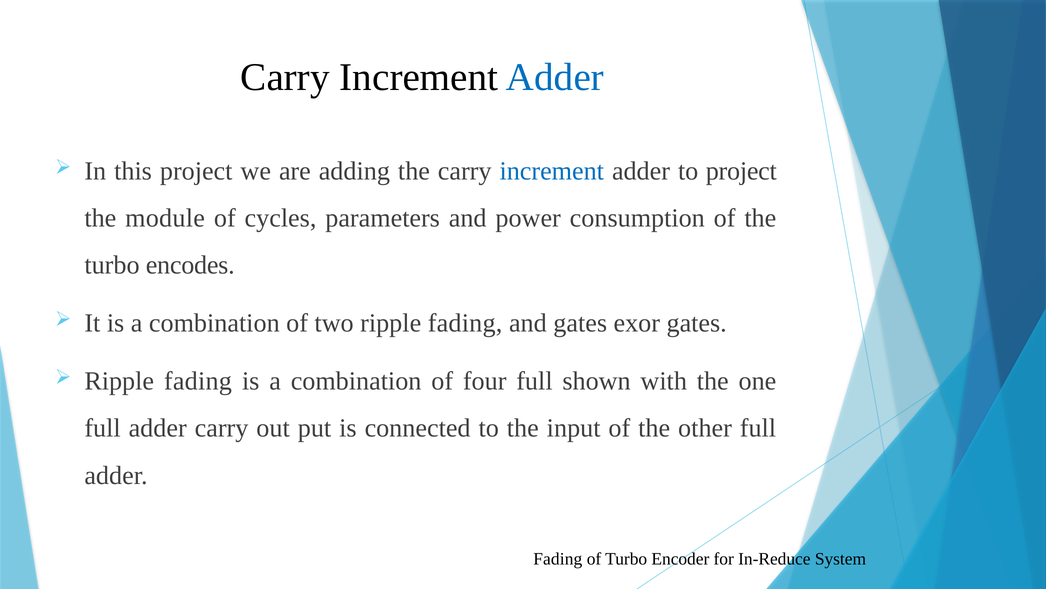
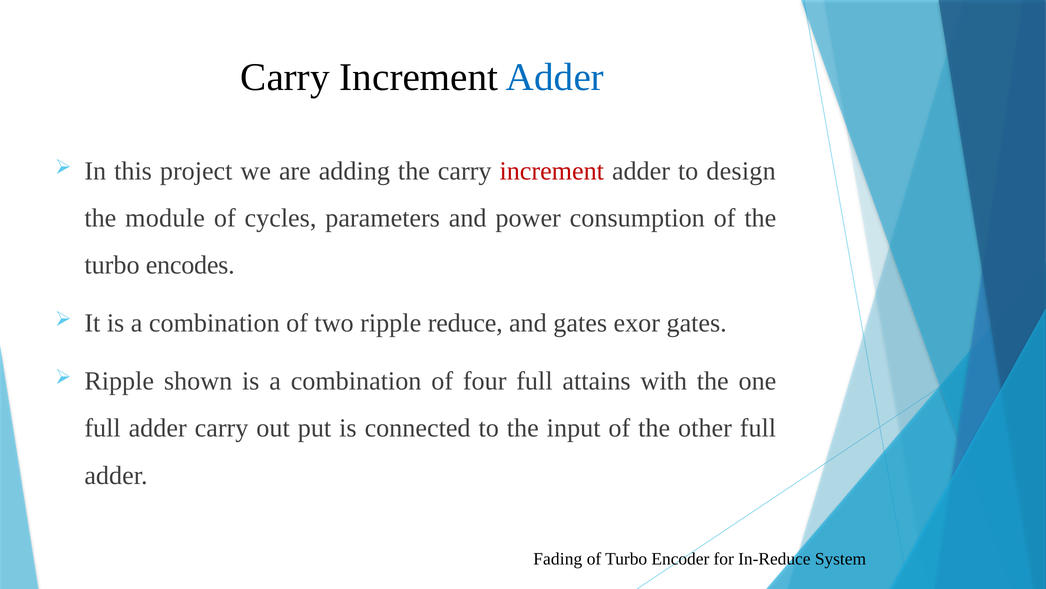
increment colour: blue -> red (552, 171)
to project: project -> design (741, 171)
two ripple fading: fading -> reduce (465, 323)
fading: fading -> shown (198, 381)
shown: shown -> attains (597, 381)
